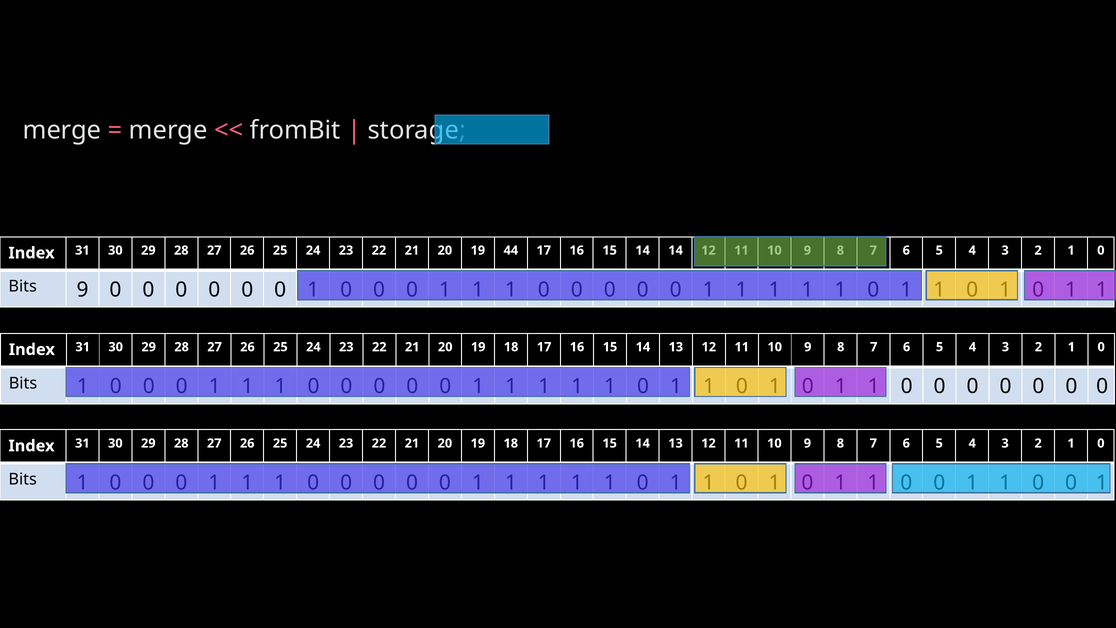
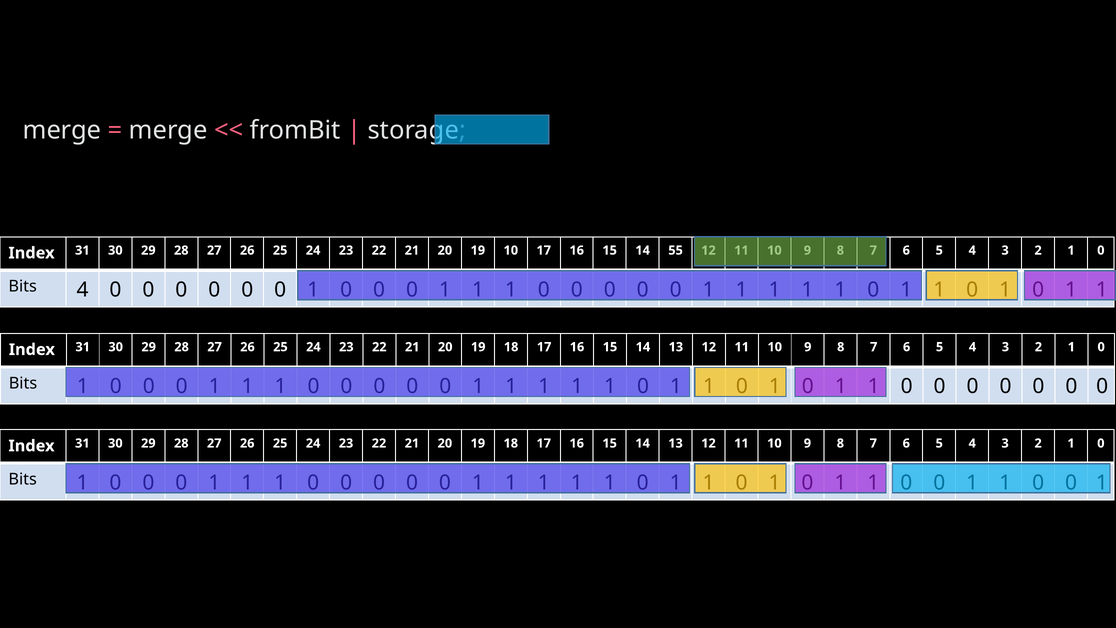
19 44: 44 -> 10 (511, 250)
14 14: 14 -> 55 (676, 250)
Bits 9: 9 -> 4 (82, 290)
